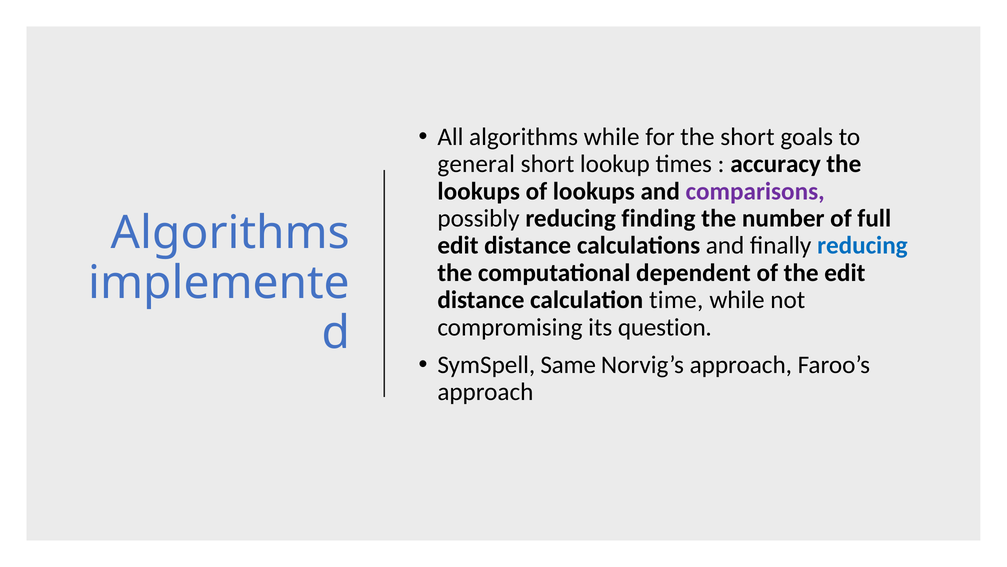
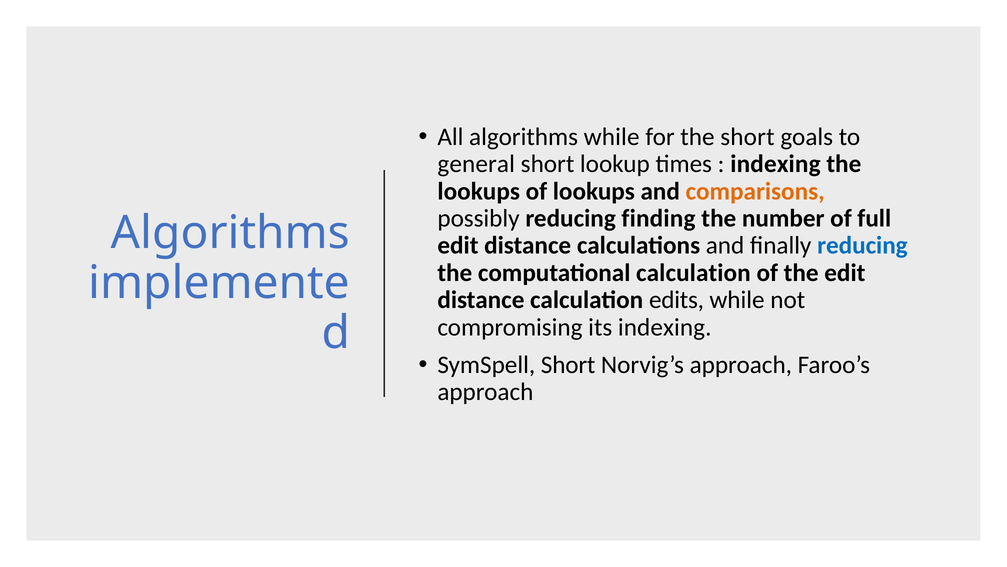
accuracy: accuracy -> indexing (775, 164)
comparisons colour: purple -> orange (755, 191)
computational dependent: dependent -> calculation (693, 273)
time: time -> edits (676, 300)
its question: question -> indexing (665, 327)
SymSpell Same: Same -> Short (568, 365)
